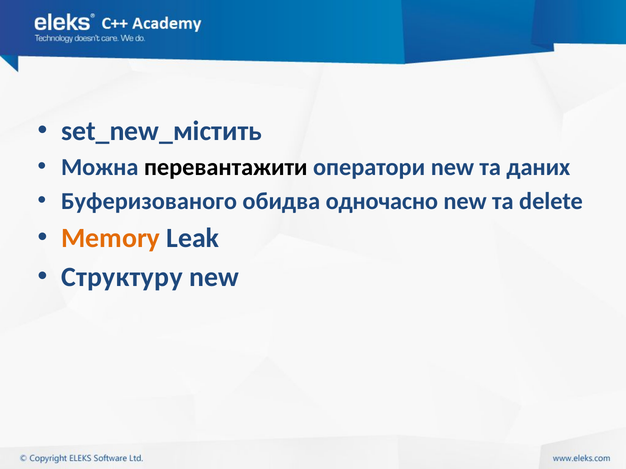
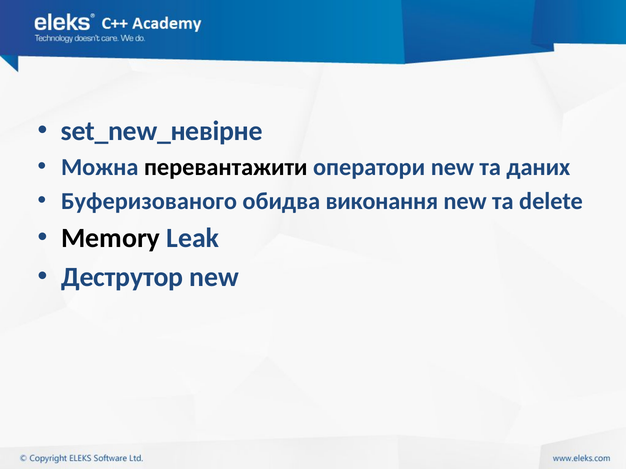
set_new_містить: set_new_містить -> set_new_невірне (162, 131)
одночасно: одночасно -> виконання (382, 201)
Memory colour: orange -> black (111, 239)
Структуру: Структуру -> Деструтор (122, 277)
